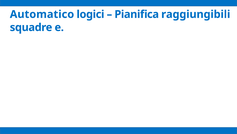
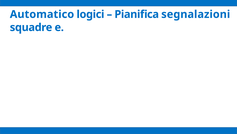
raggiungibili: raggiungibili -> segnalazioni (196, 14)
